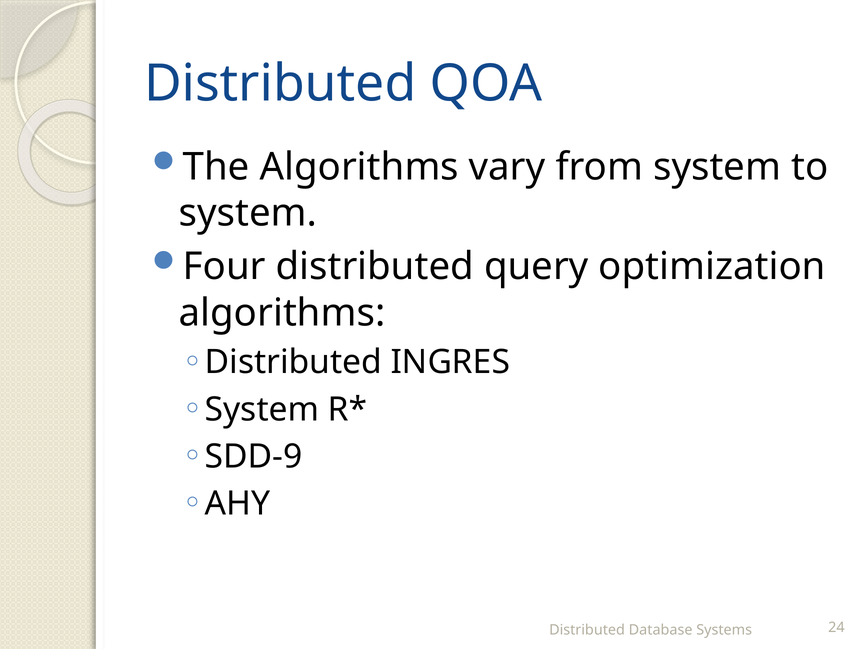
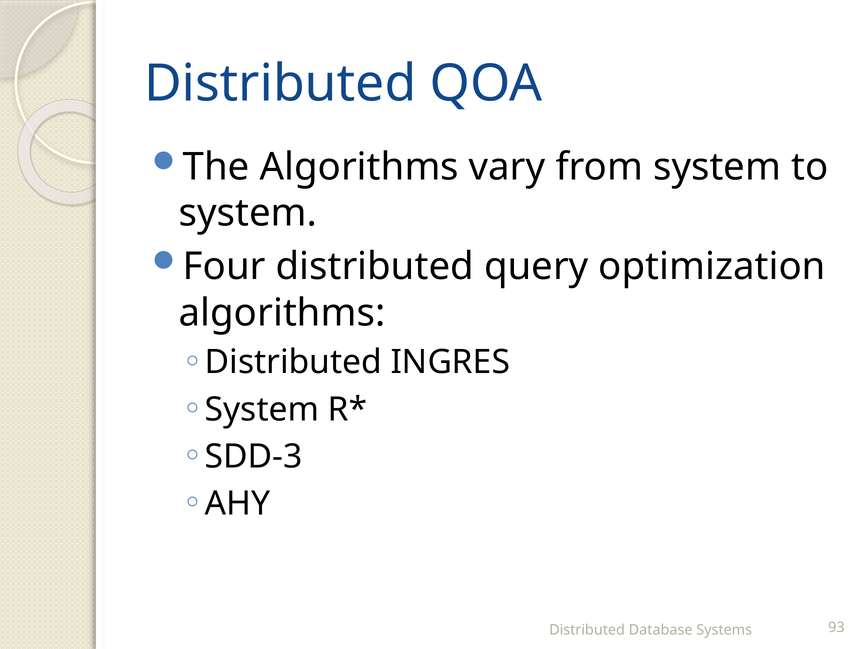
SDD-9: SDD-9 -> SDD-3 (254, 456)
24: 24 -> 93 (836, 627)
